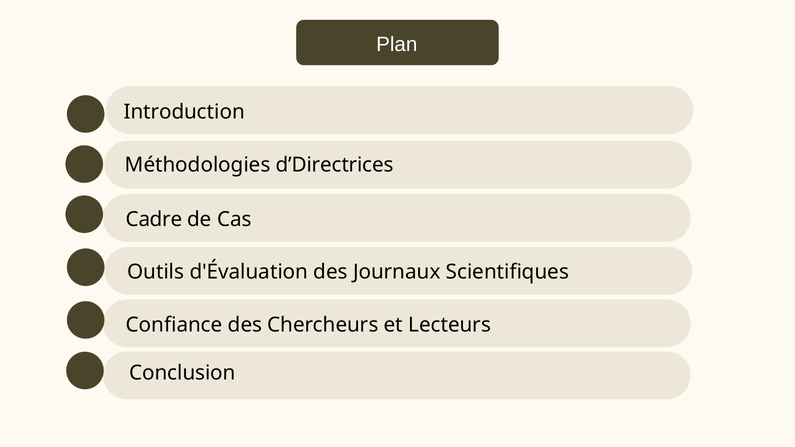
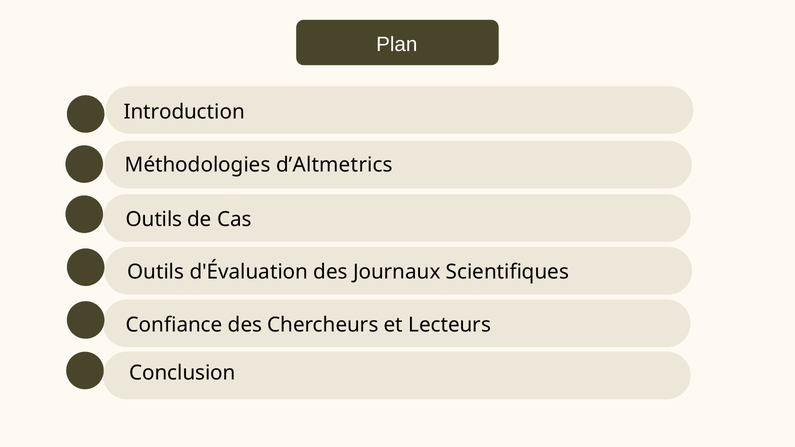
d’Directrices: d’Directrices -> d’Altmetrics (334, 165)
Cadre: Cadre -> Outils (154, 219)
